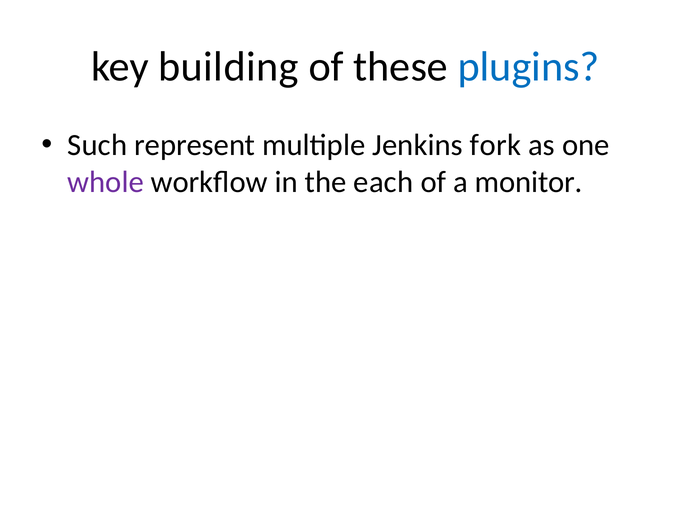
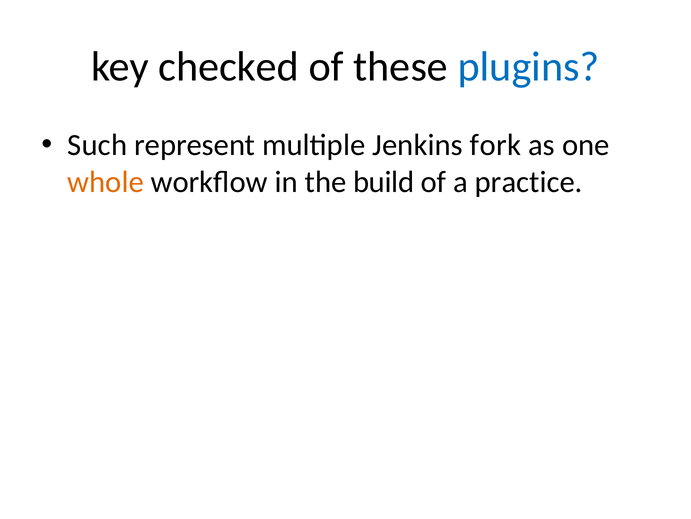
building: building -> checked (229, 67)
whole colour: purple -> orange (106, 182)
each: each -> build (384, 182)
monitor: monitor -> practice (529, 182)
